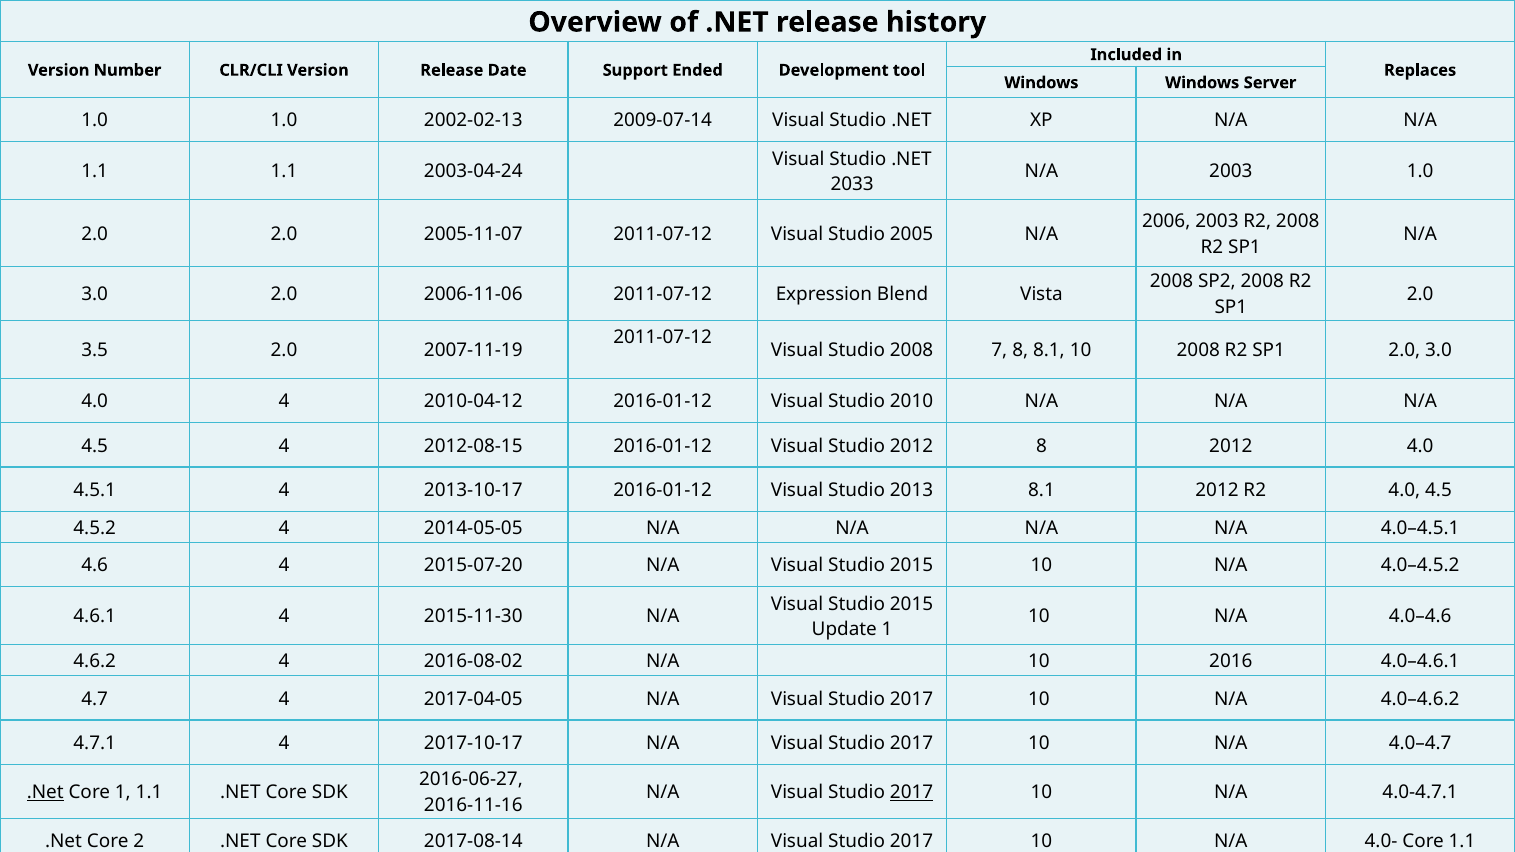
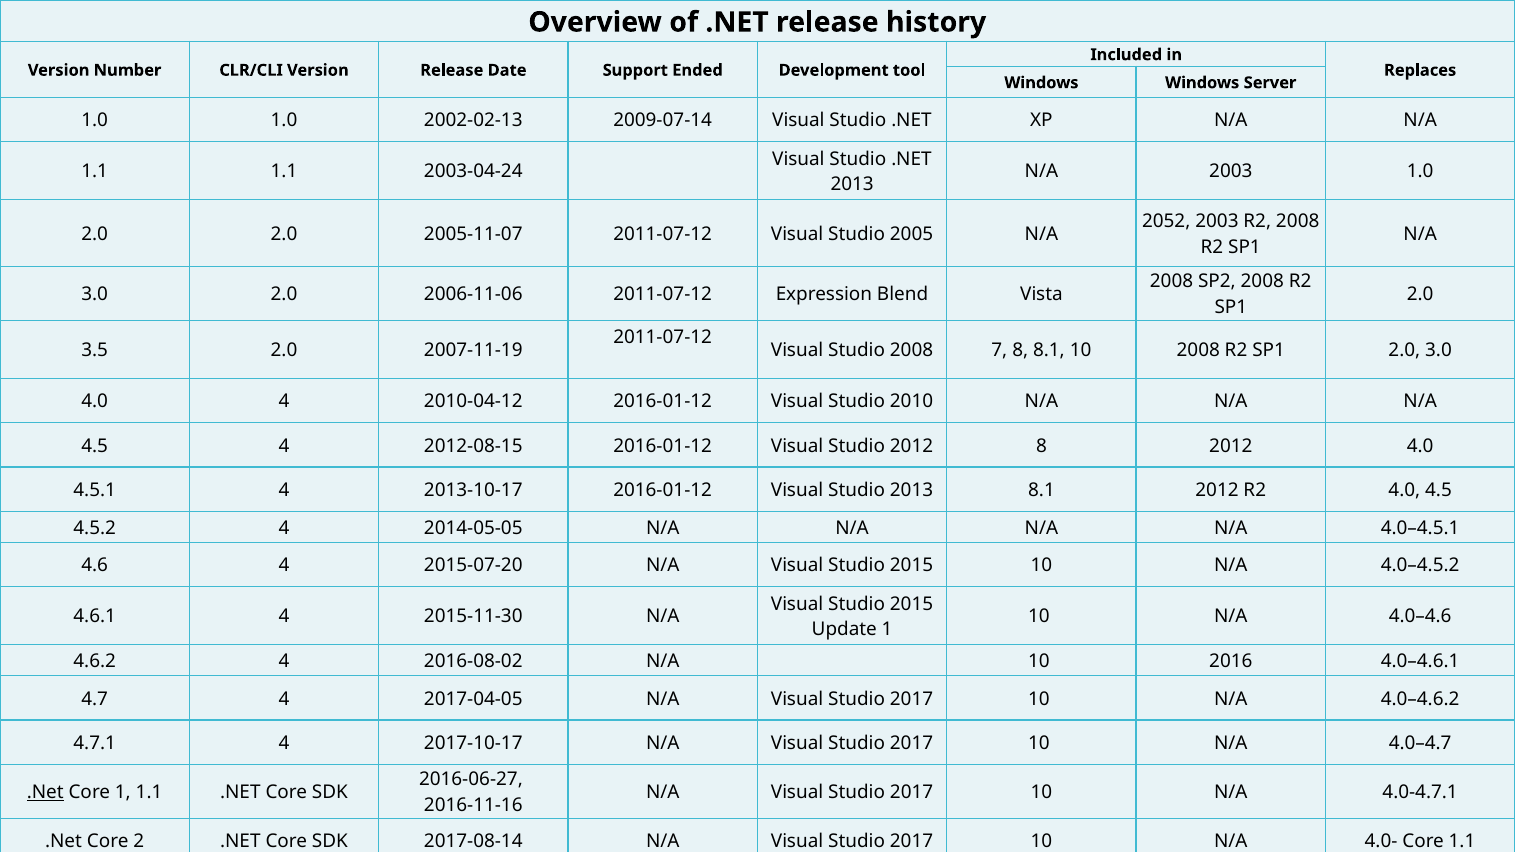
2033: 2033 -> 2013 (852, 185)
2006: 2006 -> 2052 (1166, 221)
2017 underline: present -> none (912, 793)
